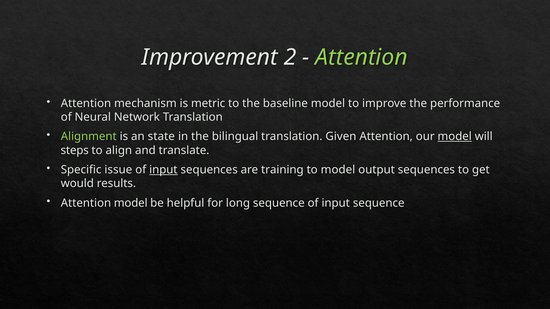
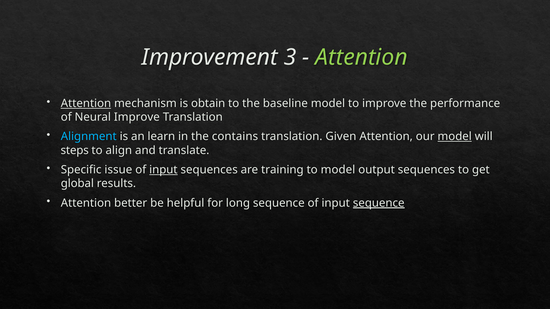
2: 2 -> 3 (290, 57)
Attention underline: none -> present (86, 103)
metric: metric -> obtain (208, 103)
Neural Network: Network -> Improve (137, 117)
Alignment colour: light green -> light blue (89, 137)
state: state -> learn (161, 137)
bilingual: bilingual -> contains (235, 137)
would: would -> global (77, 184)
Attention model: model -> better (131, 203)
sequence underline: none -> present (379, 203)
